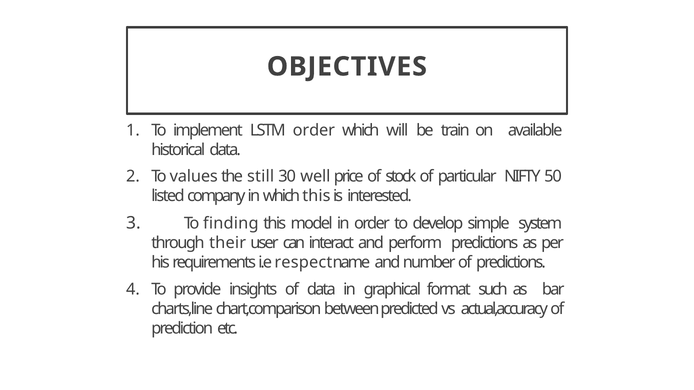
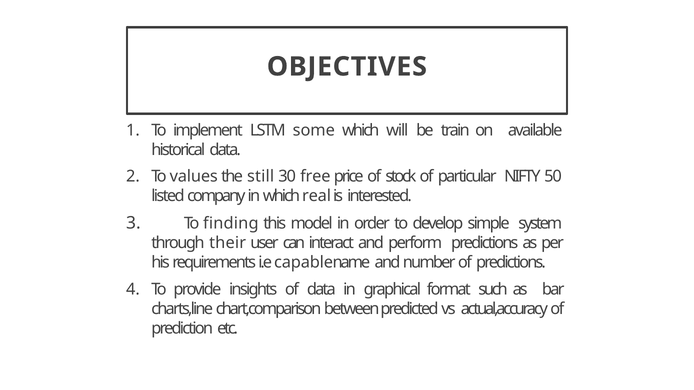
LSTM order: order -> some (314, 130)
well: well -> free (315, 176)
which this: this -> real (317, 196)
respect: respect -> capable (304, 263)
